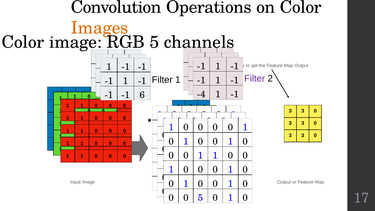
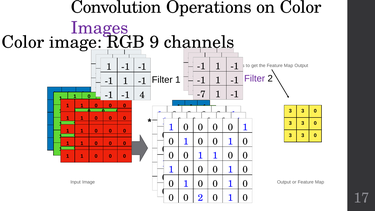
Images colour: orange -> purple (100, 28)
5: 5 -> 9 (154, 42)
-4: -4 -> -7 (201, 94)
6: 6 -> 4 (142, 95)
0 5: 5 -> 2 (201, 198)
